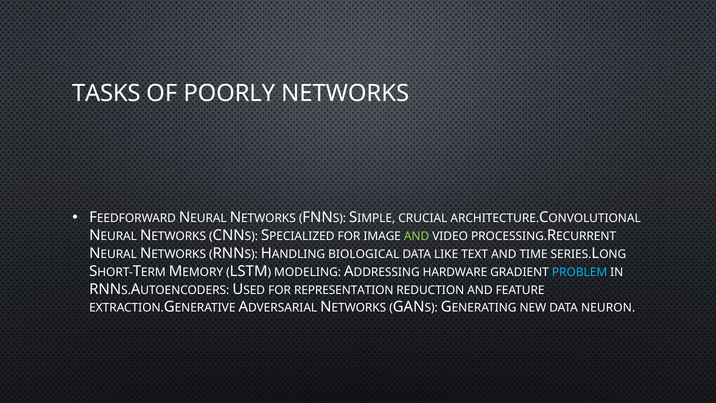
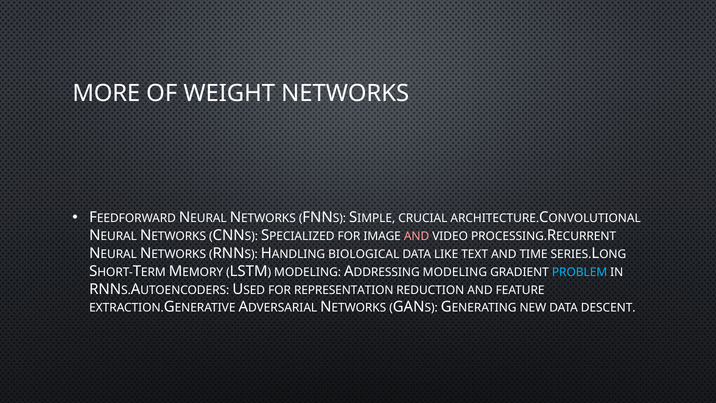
TASKS: TASKS -> MORE (106, 93)
POORLY: POORLY -> WEIGHT (229, 93)
AND colour: light green -> pink (417, 236)
HARDWARE: HARDWARE -> MODELING (455, 272)
NEURON: NEURON -> DESCENT (608, 308)
